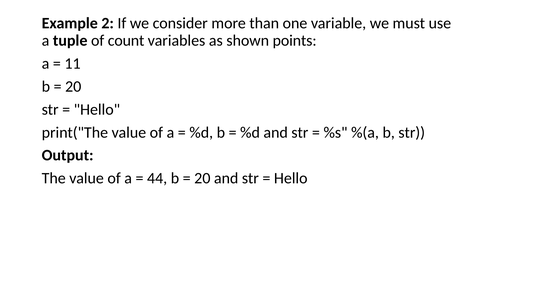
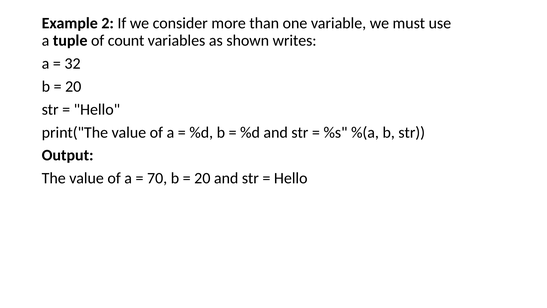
points: points -> writes (295, 41)
11: 11 -> 32 (73, 63)
44: 44 -> 70 (157, 178)
